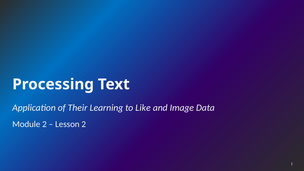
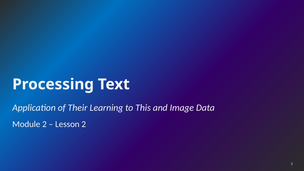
Like: Like -> This (143, 108)
